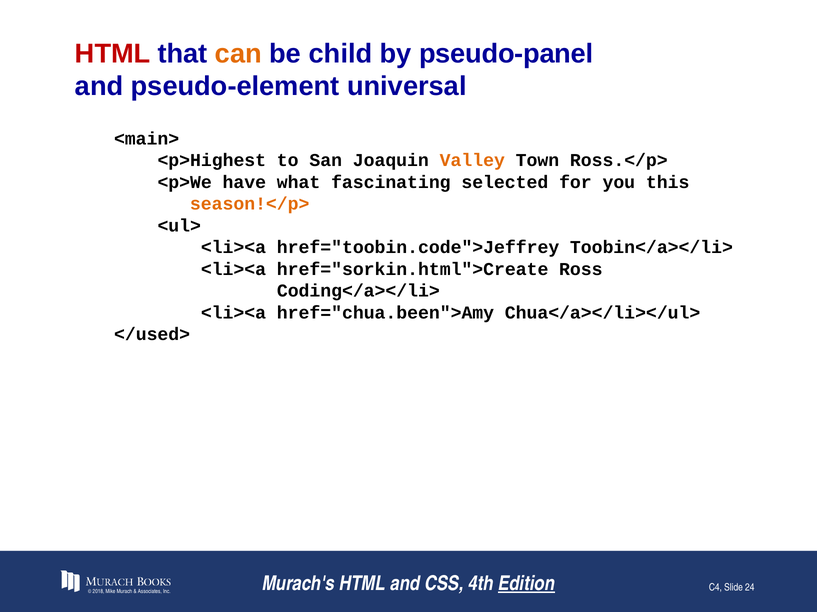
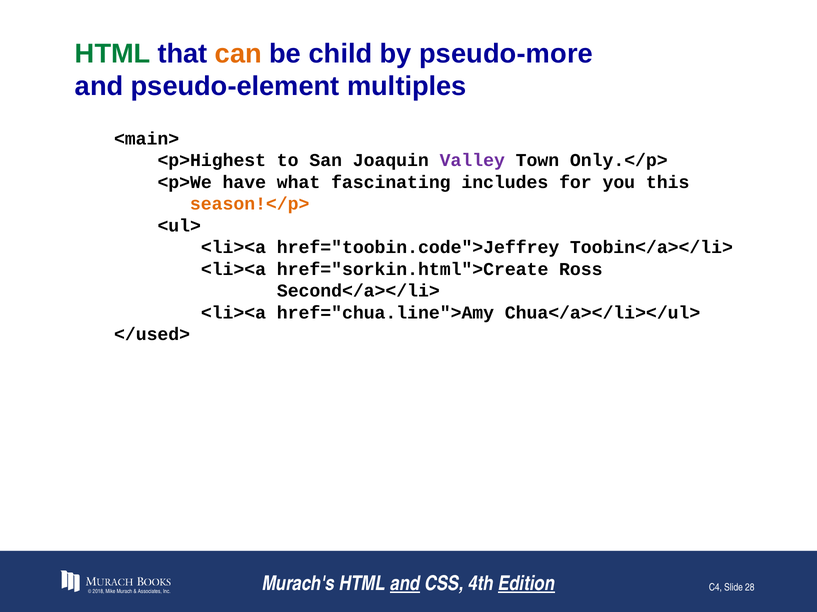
HTML colour: red -> green (113, 54)
pseudo-panel: pseudo-panel -> pseudo-more (506, 54)
universal: universal -> multiples (407, 86)
Valley colour: orange -> purple (472, 161)
Ross.</p>: Ross.</p> -> Only.</p> (619, 161)
selected: selected -> includes (505, 182)
Coding</a></li>: Coding</a></li> -> Second</a></li> (358, 291)
href="chua.been">Amy: href="chua.been">Amy -> href="chua.line">Amy (385, 313)
and underline: none -> present (405, 584)
24: 24 -> 28 (750, 588)
